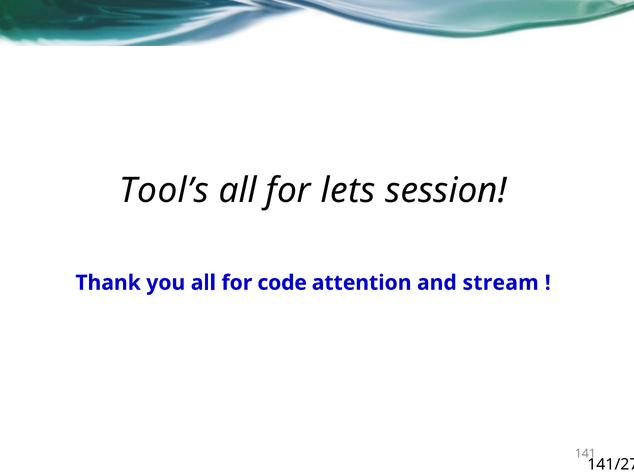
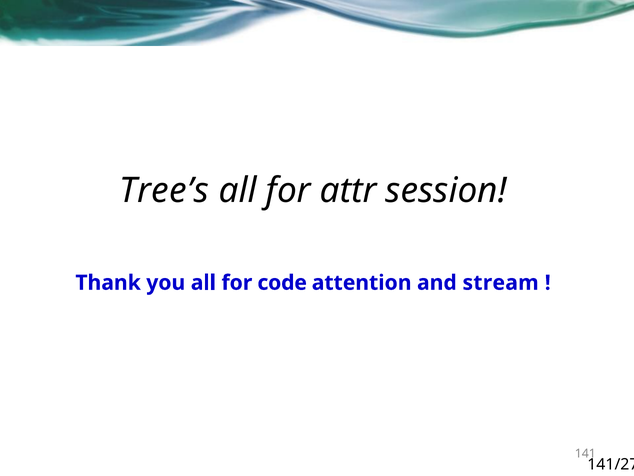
Tool’s: Tool’s -> Tree’s (164, 191)
lets: lets -> attr (348, 191)
